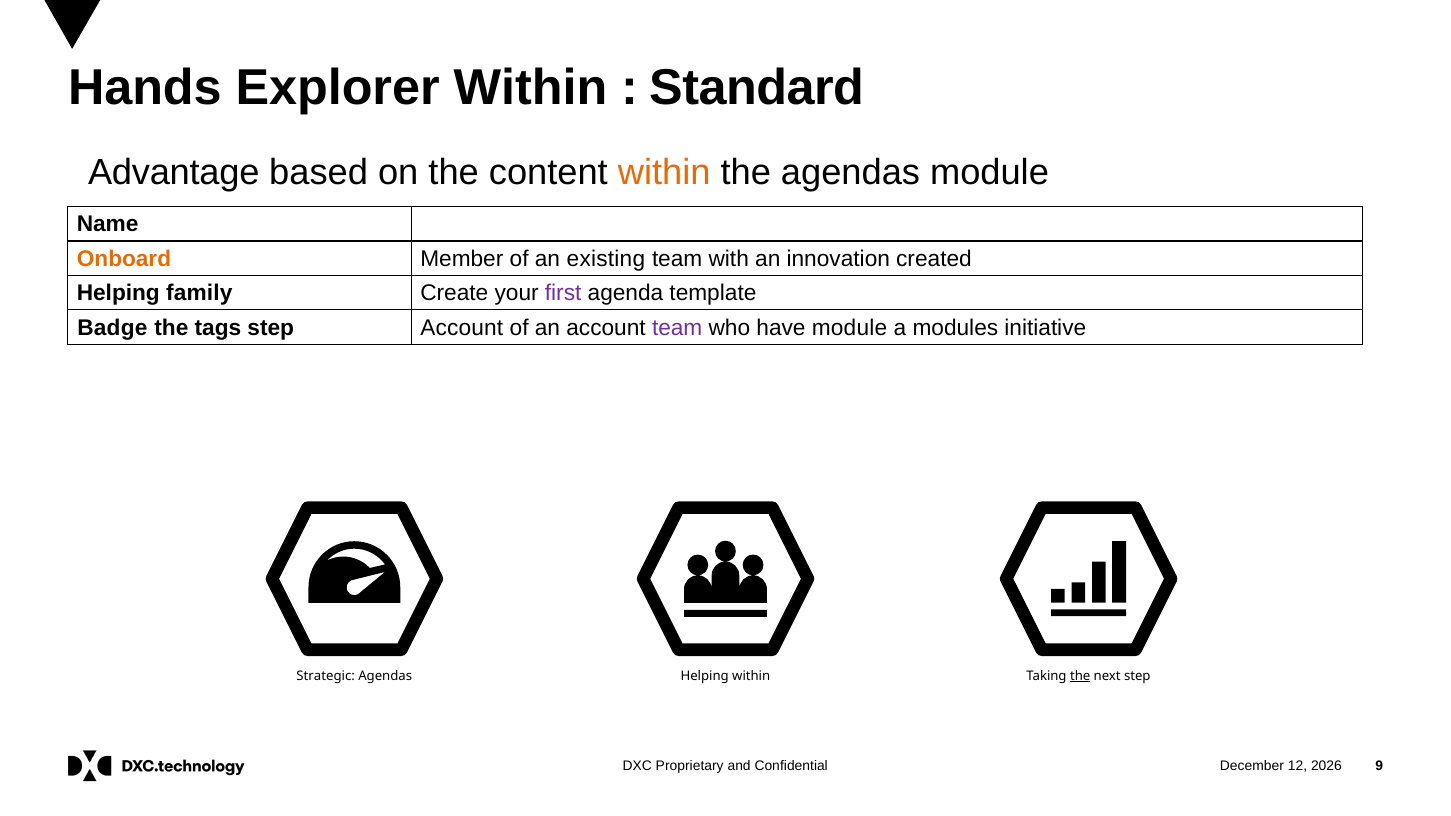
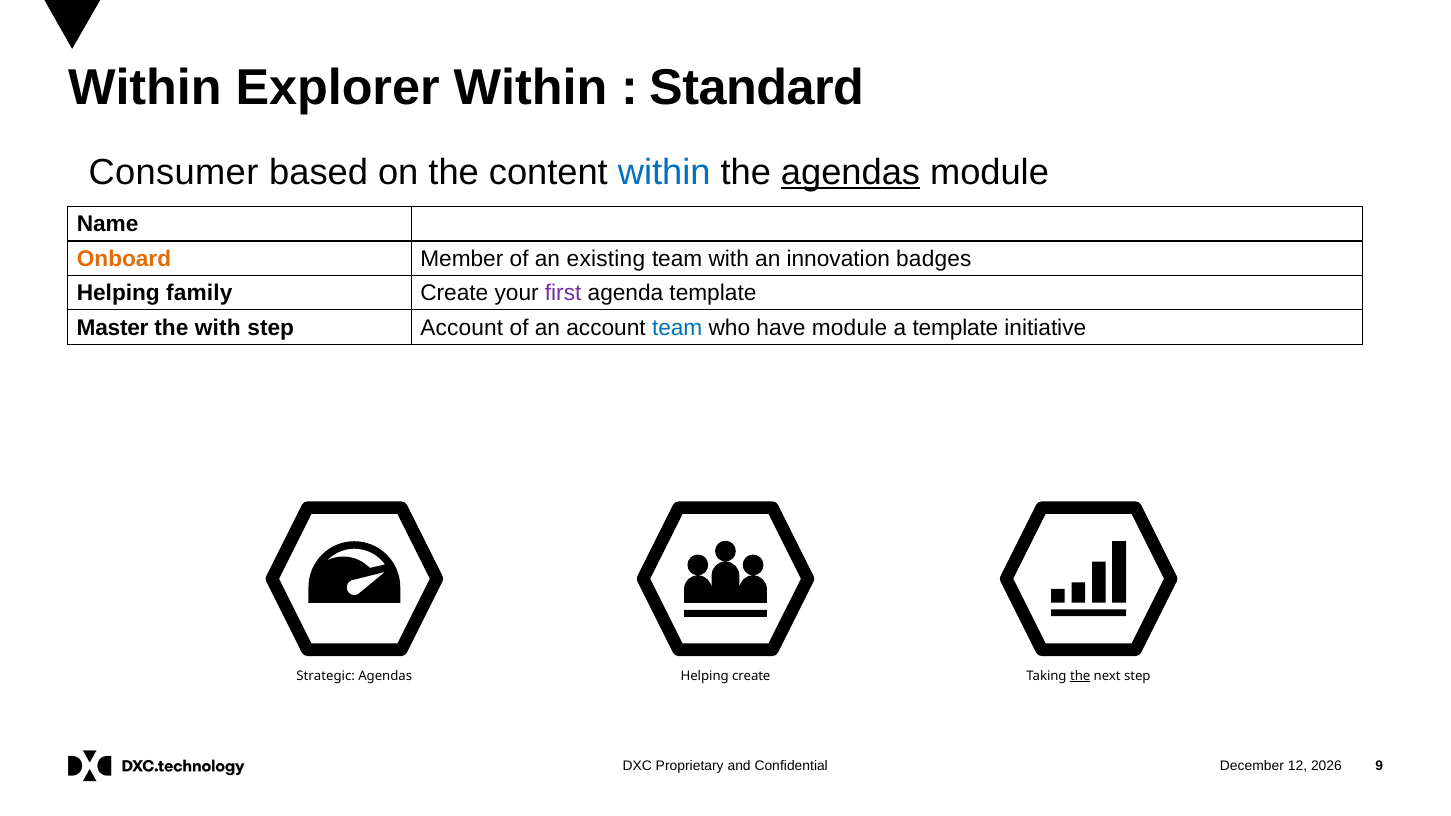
Hands: Hands -> Within (145, 88)
Advantage: Advantage -> Consumer (173, 172)
within colour: orange -> blue (664, 172)
agendas underline: none -> present (851, 172)
created: created -> badges (934, 259)
Badge: Badge -> Master (113, 328)
the tags: tags -> with (218, 328)
team colour: purple -> blue (677, 328)
a modules: modules -> template (955, 328)
Helping within: within -> create (751, 676)
